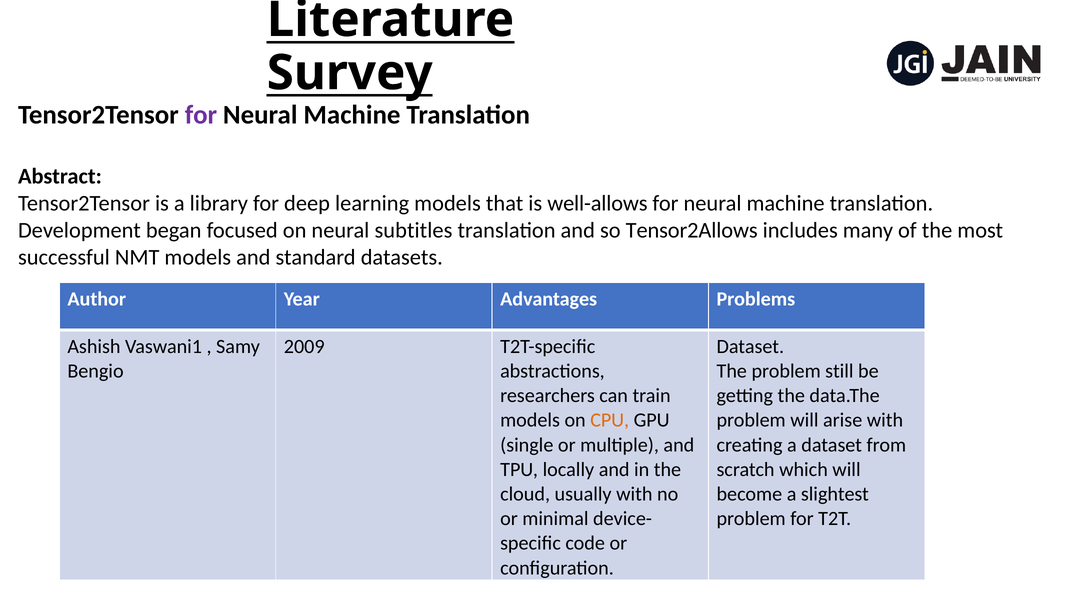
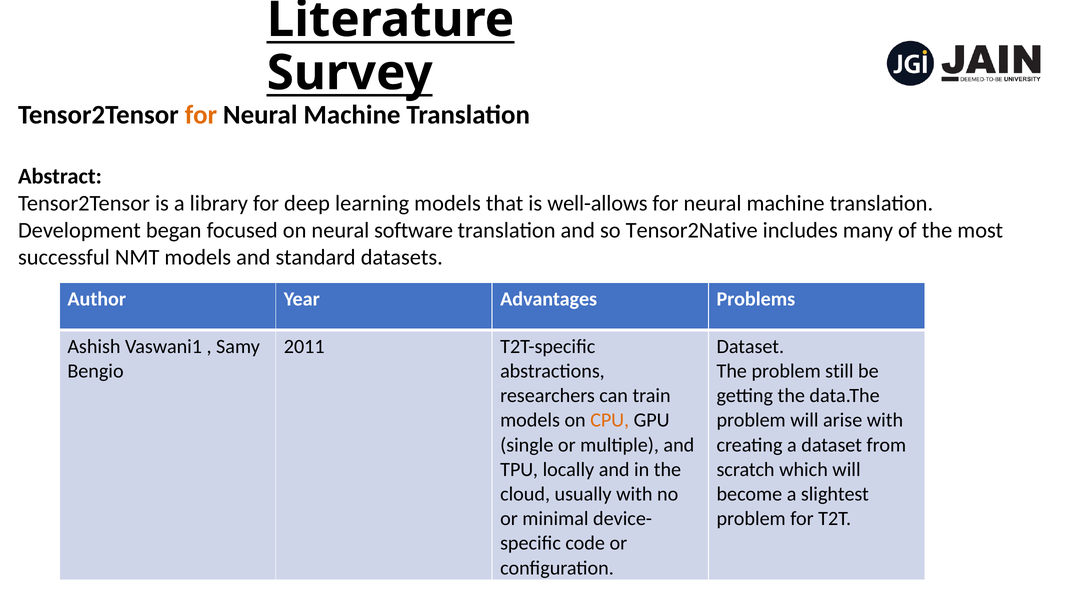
for colour: purple -> orange (201, 115)
subtitles: subtitles -> software (414, 230)
Tensor2Allows: Tensor2Allows -> Tensor2Native (692, 230)
2009: 2009 -> 2011 (304, 346)
